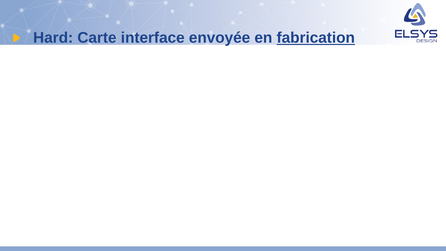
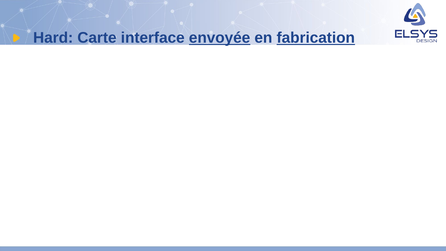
envoyée underline: none -> present (220, 38)
